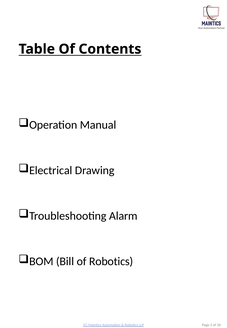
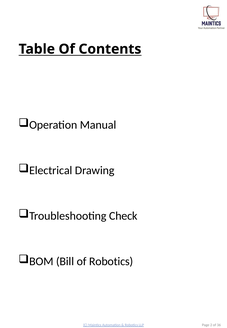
Alarm: Alarm -> Check (123, 216)
